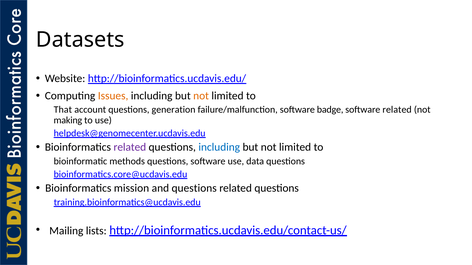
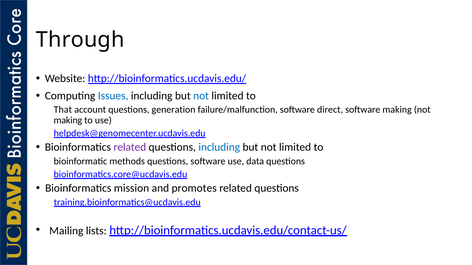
Datasets: Datasets -> Through (80, 40)
Issues colour: orange -> blue (113, 96)
not colour: orange -> blue (201, 96)
badge: badge -> direct (330, 110)
software related: related -> making (397, 110)
and questions: questions -> promotes (194, 189)
